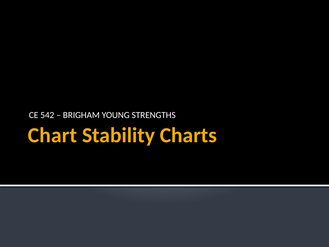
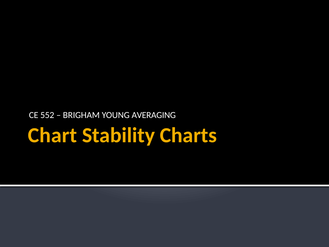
542: 542 -> 552 (47, 115)
STRENGTHS: STRENGTHS -> AVERAGING (154, 115)
